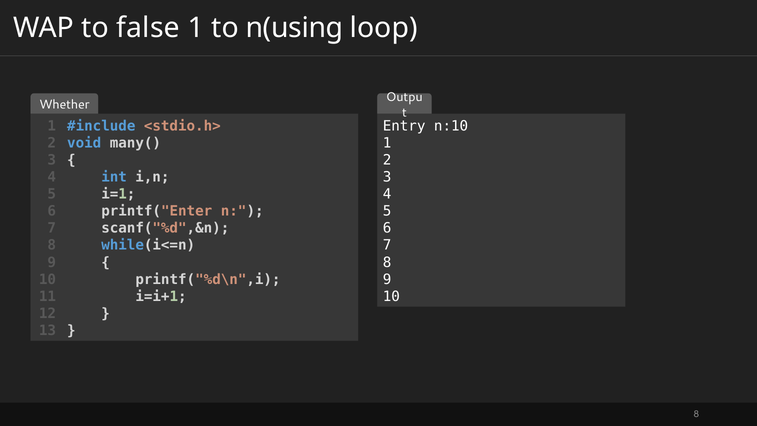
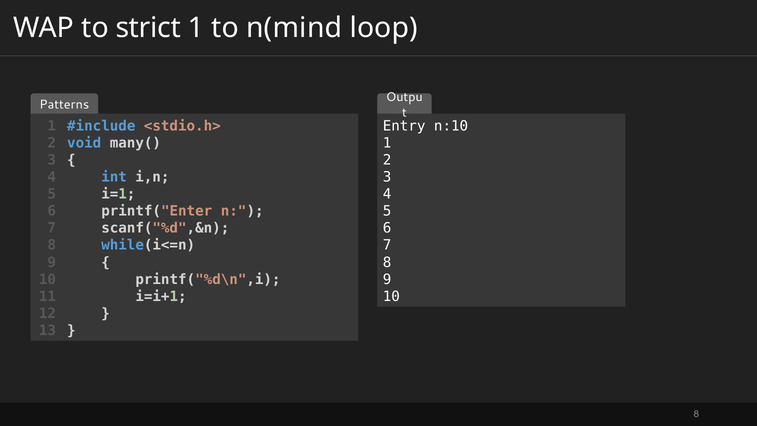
false: false -> strict (148, 28)
n(using: n(using -> n(mind (294, 28)
Whether: Whether -> Patterns (64, 105)
